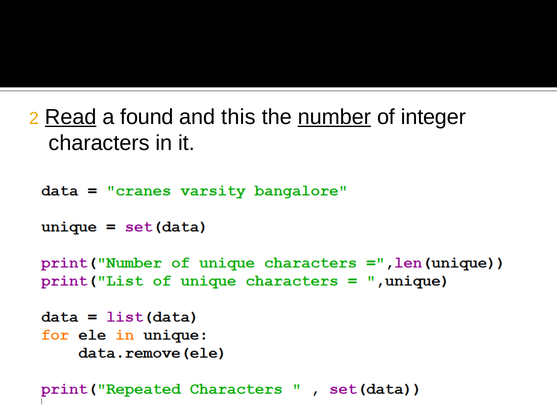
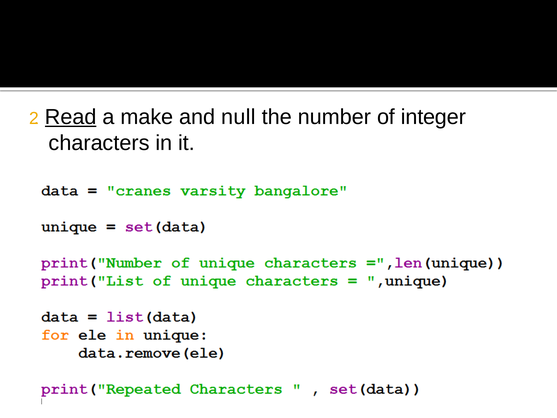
found: found -> make (147, 117)
this: this -> null (238, 117)
number underline: present -> none (334, 117)
